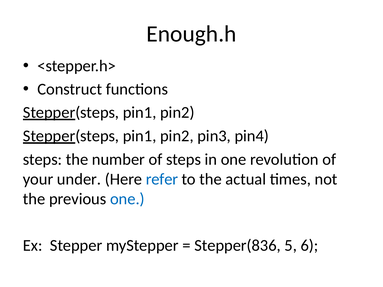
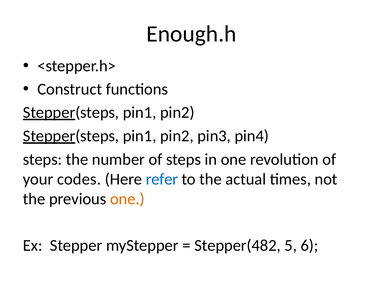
under: under -> codes (79, 179)
one colour: blue -> orange (127, 199)
Stepper(836: Stepper(836 -> Stepper(482 (238, 246)
